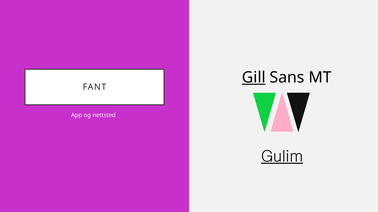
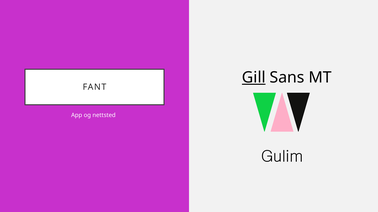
Gulim underline: present -> none (282, 157)
